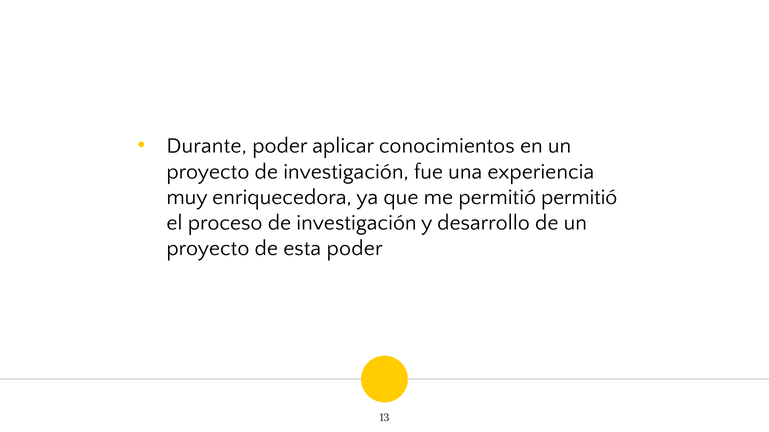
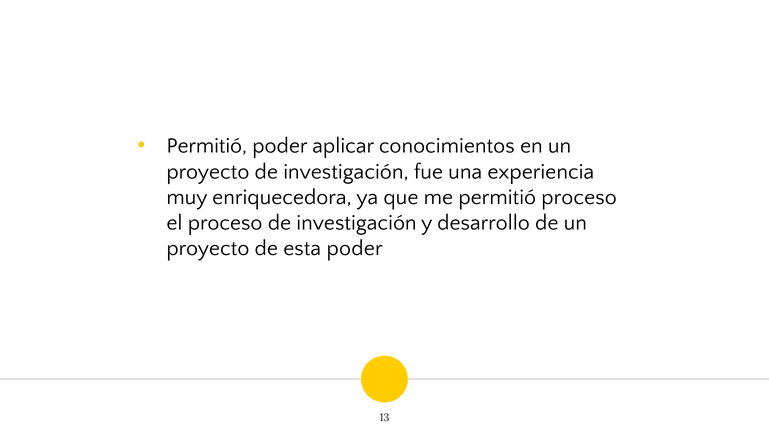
Durante: Durante -> Permitió (207, 146)
permitió permitió: permitió -> proceso (579, 197)
